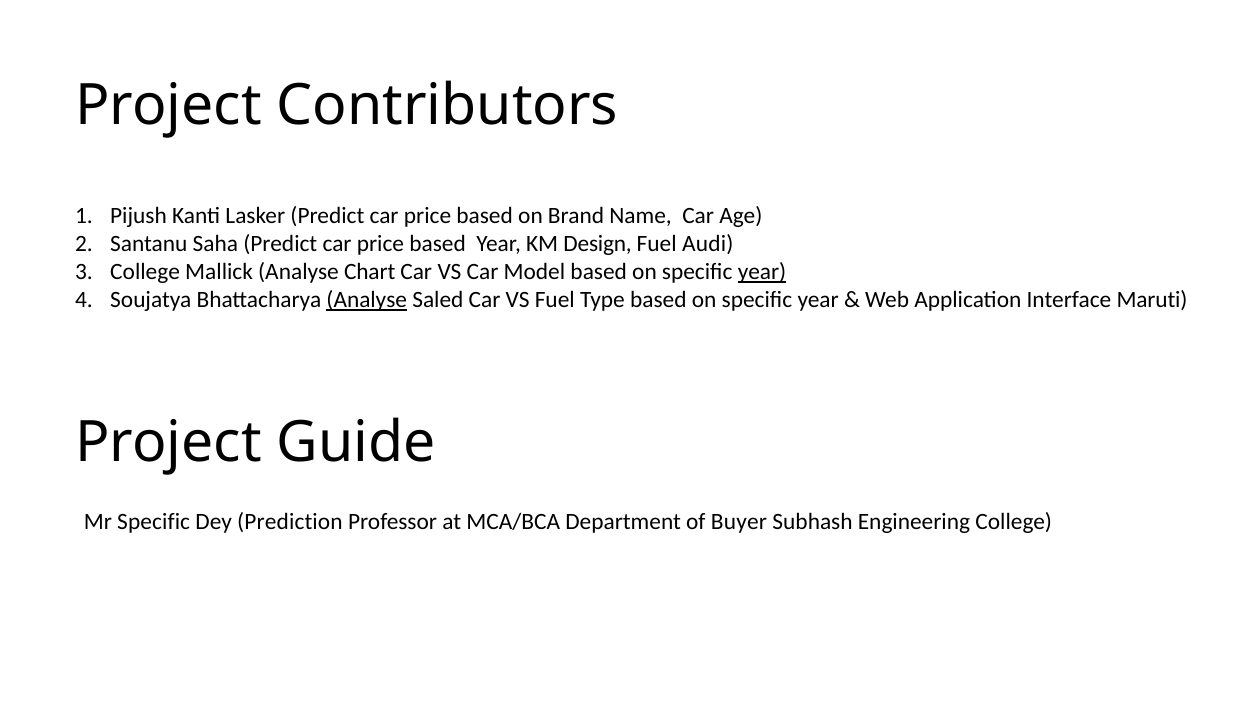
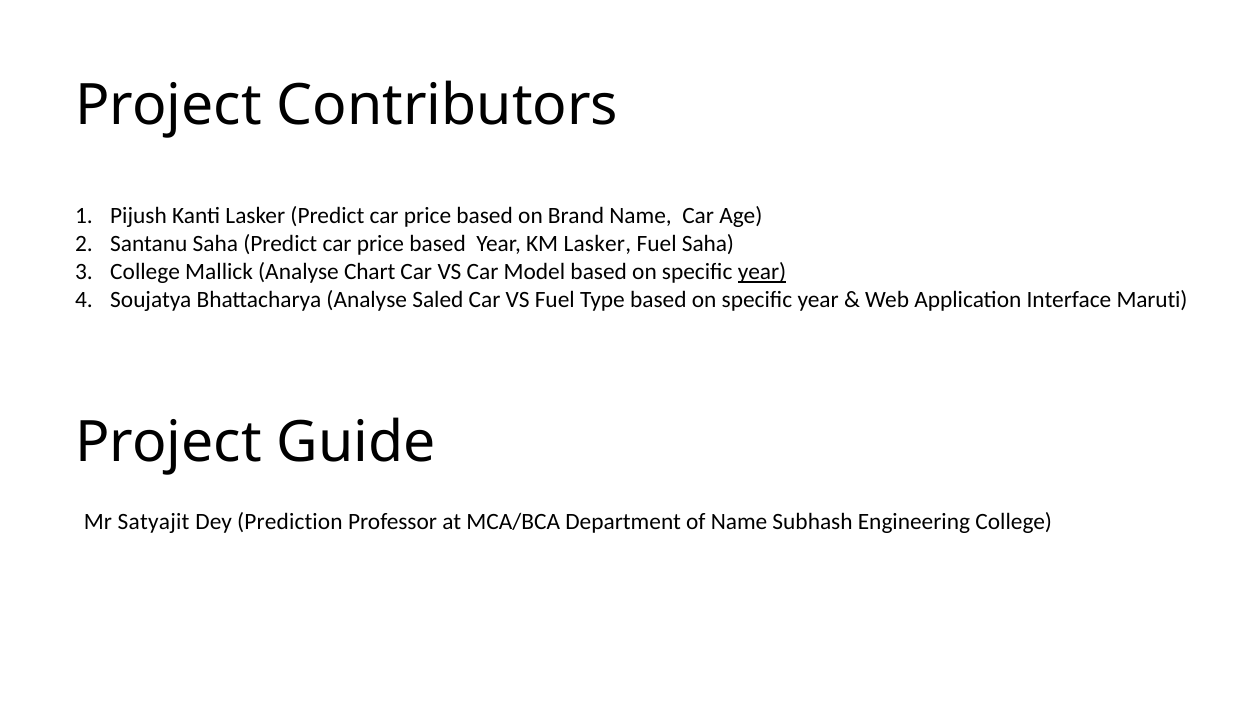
KM Design: Design -> Lasker (597, 244)
Fuel Audi: Audi -> Saha (708, 244)
Analyse underline: present -> none (367, 300)
Mr Specific: Specific -> Satyajit (154, 522)
of Buyer: Buyer -> Name (739, 522)
